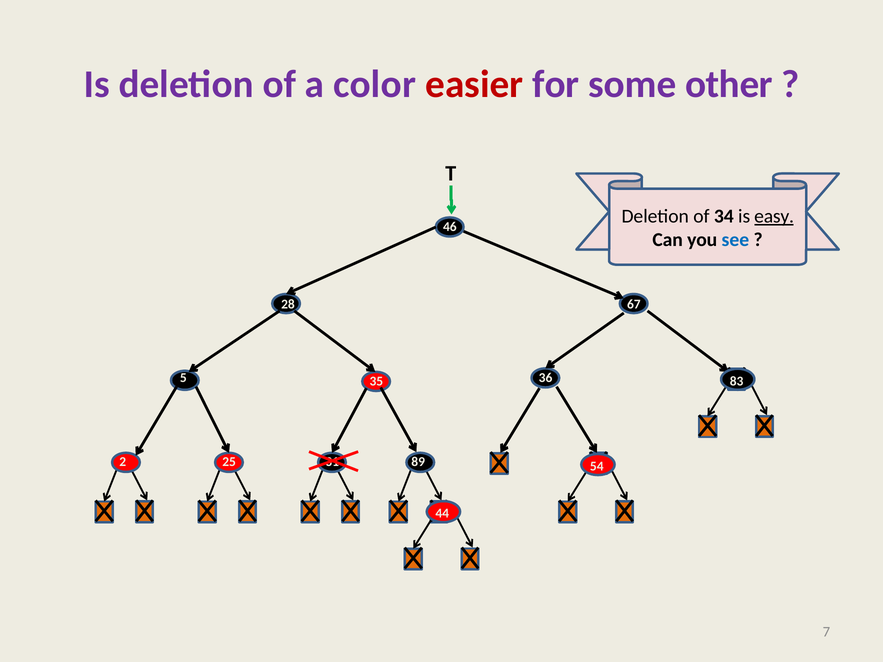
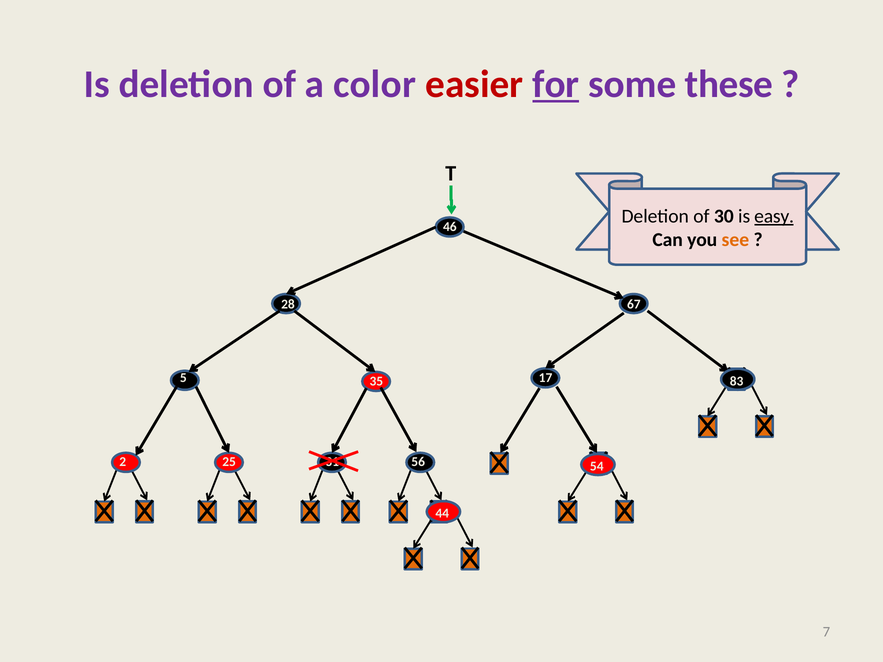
for underline: none -> present (556, 84)
other: other -> these (729, 84)
34: 34 -> 30 (724, 216)
see colour: blue -> orange (735, 240)
36: 36 -> 17 (546, 378)
89: 89 -> 56 (418, 462)
